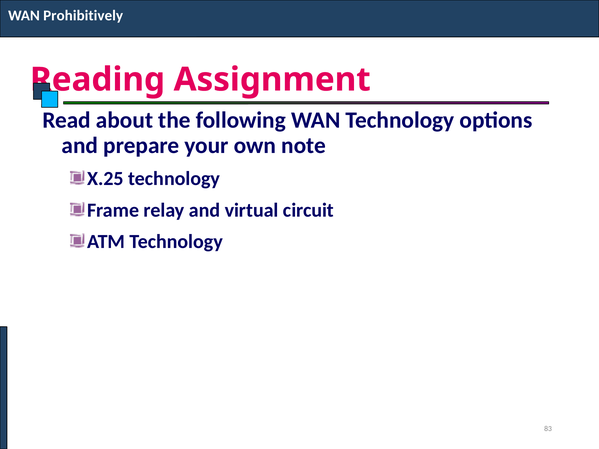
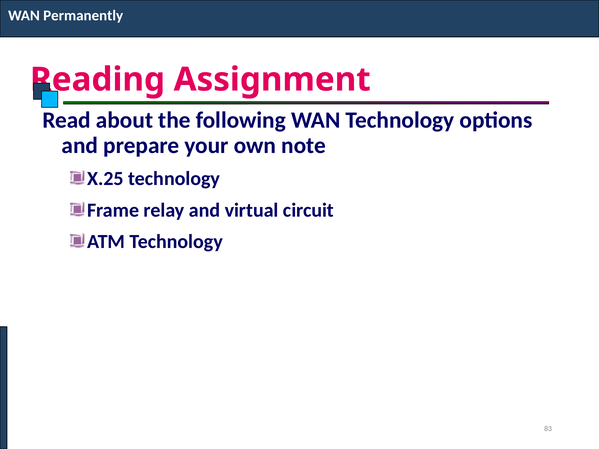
Prohibitively: Prohibitively -> Permanently (83, 16)
